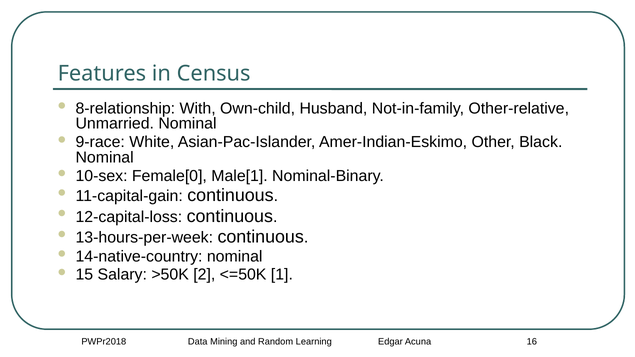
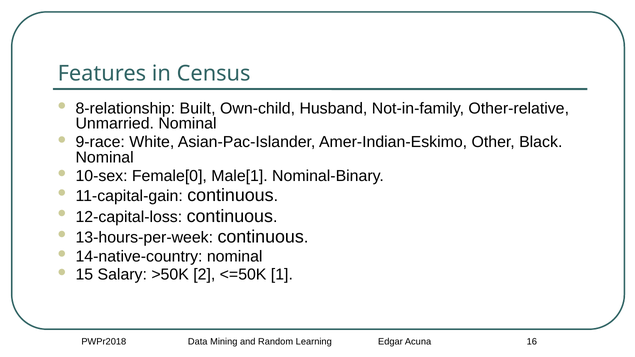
With: With -> Built (198, 109)
